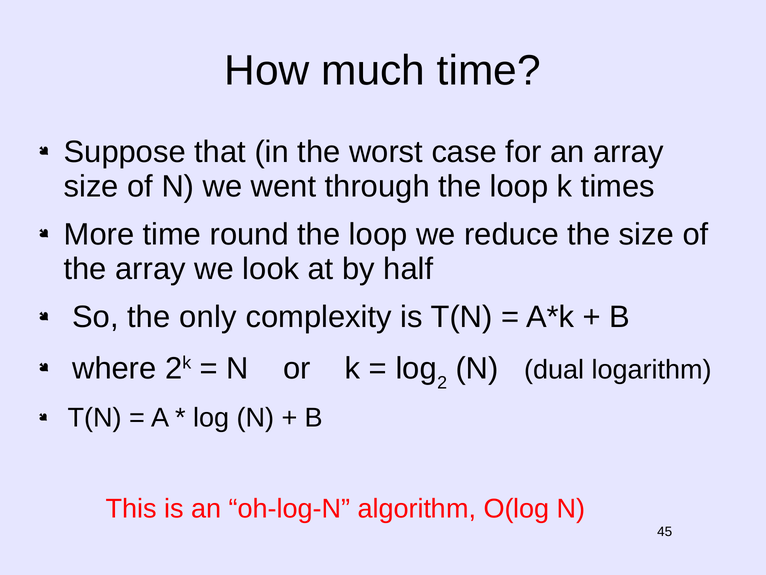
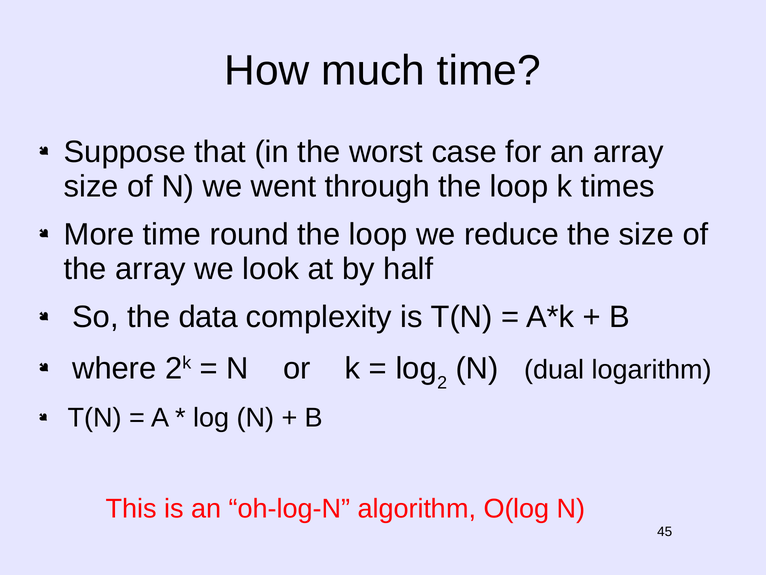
only: only -> data (208, 317)
